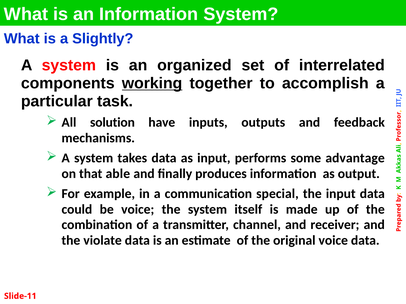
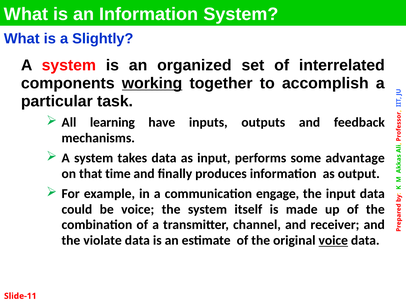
solution: solution -> learning (112, 123)
able: able -> time (118, 174)
special: special -> engage (278, 194)
voice underline: none -> present (333, 241)
